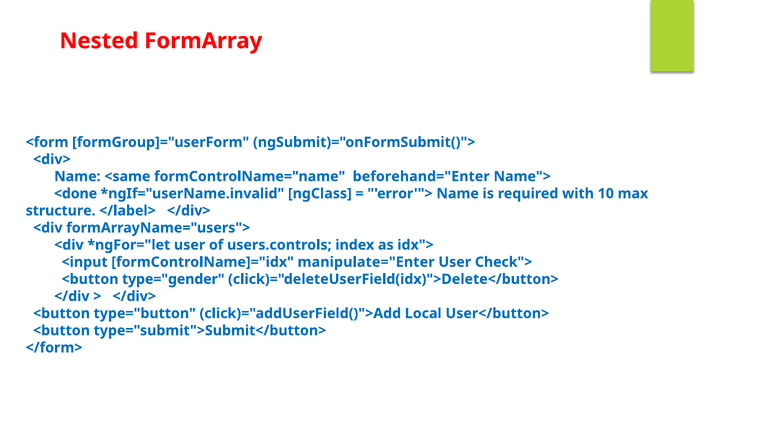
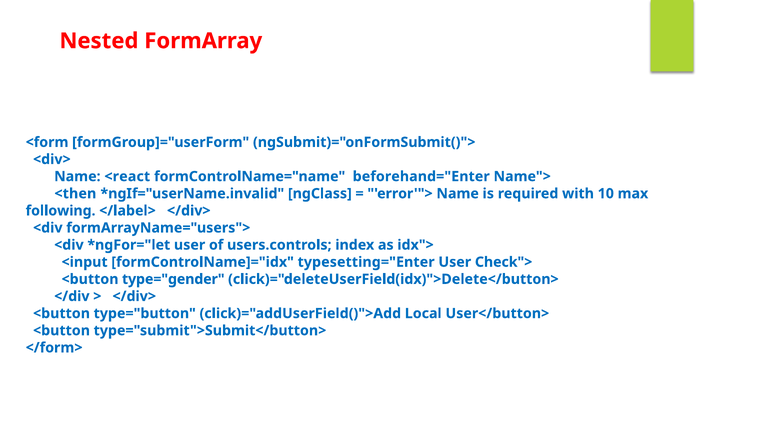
<same: <same -> <react (127, 176)
<done: <done -> <then (75, 193)
structure: structure -> following (61, 210)
manipulate="Enter: manipulate="Enter -> typesetting="Enter (366, 262)
